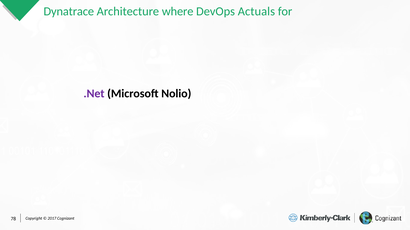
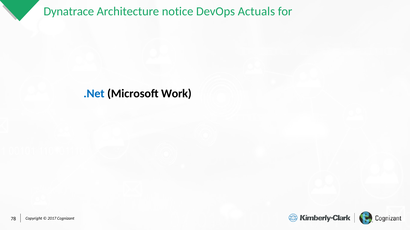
where: where -> notice (178, 11)
.Net colour: purple -> blue (94, 94)
Nolio: Nolio -> Work (176, 94)
